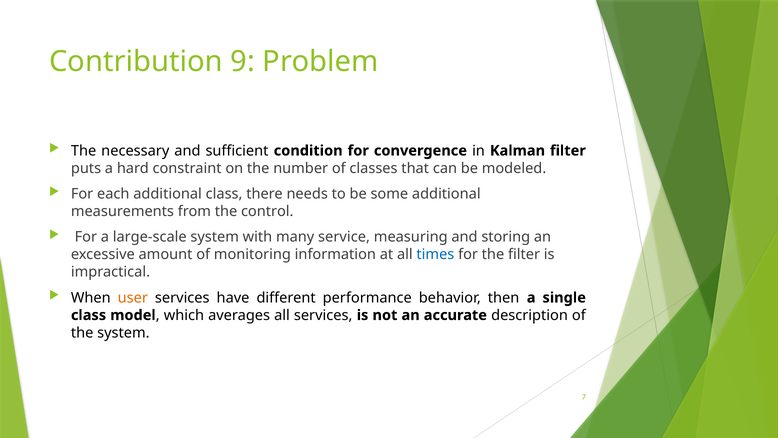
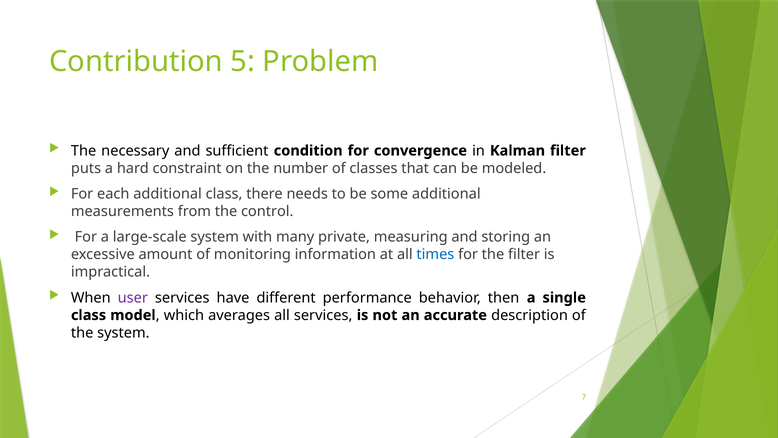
9: 9 -> 5 (243, 61)
service: service -> private (344, 237)
user colour: orange -> purple (133, 297)
